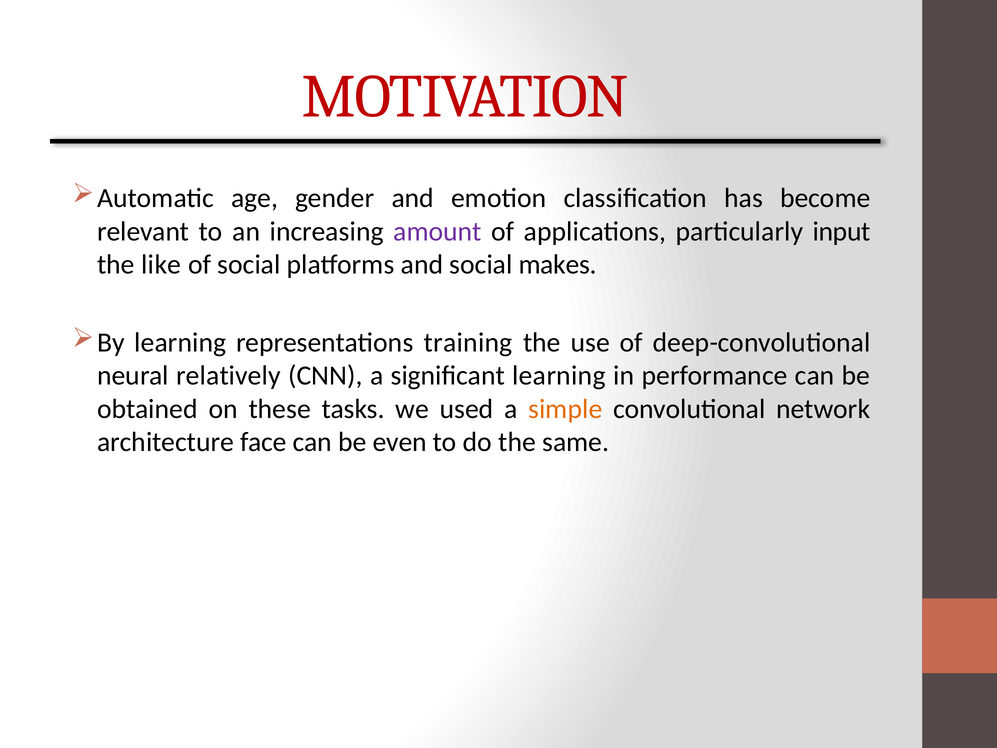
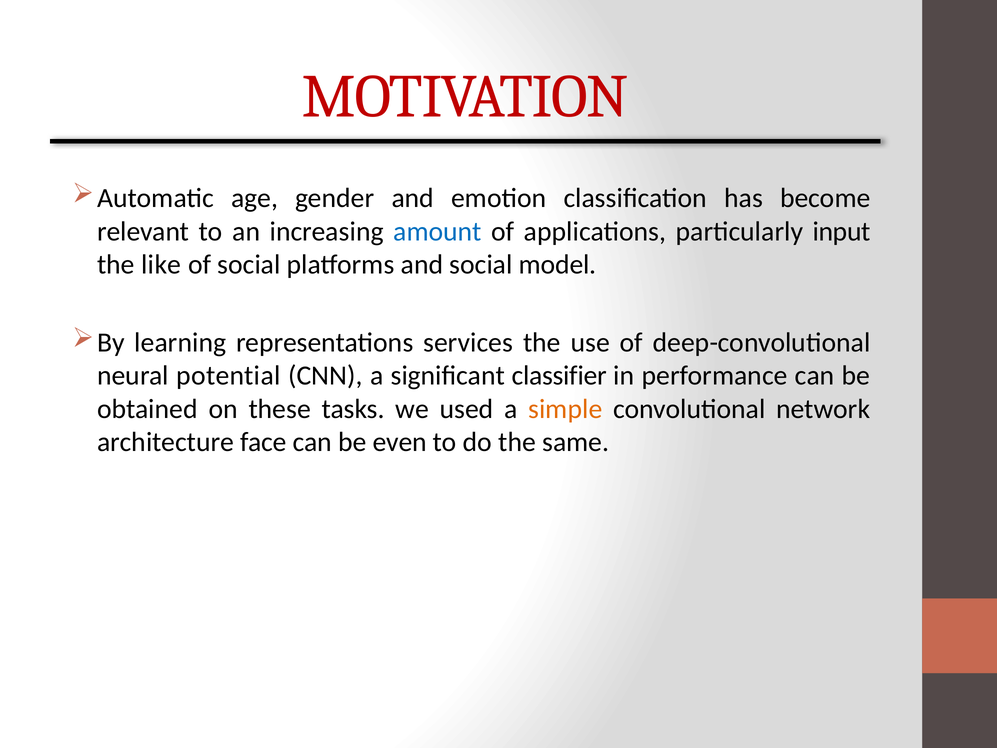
amount colour: purple -> blue (437, 231)
makes: makes -> model (558, 265)
training: training -> services (468, 342)
relatively: relatively -> potential (228, 376)
significant learning: learning -> classifier (559, 376)
